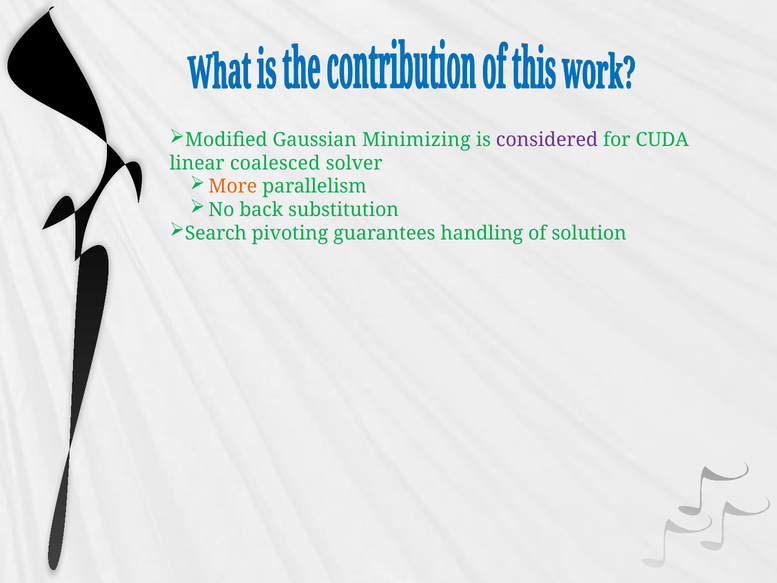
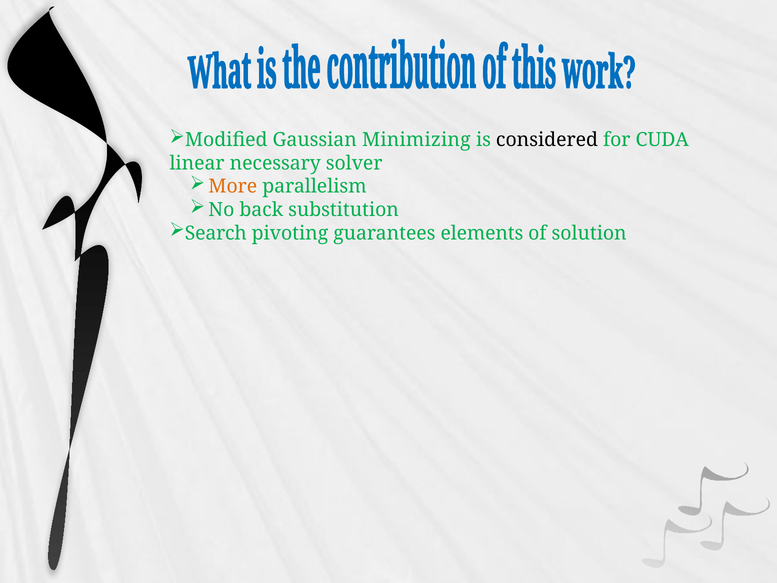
considered colour: purple -> black (547, 140)
coalesced: coalesced -> necessary (275, 163)
handling: handling -> elements (482, 233)
